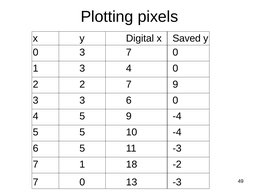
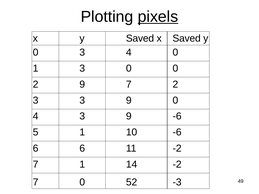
pixels underline: none -> present (158, 17)
y Digital: Digital -> Saved (140, 38)
3 7: 7 -> 4 (129, 52)
3 4: 4 -> 0 (129, 68)
2 2: 2 -> 9 (82, 84)
7 9: 9 -> 2 (175, 84)
3 3 6: 6 -> 9 (129, 100)
4 5: 5 -> 3 (82, 116)
9 -4: -4 -> -6 (177, 116)
5 5: 5 -> 1 (82, 132)
10 -4: -4 -> -6 (177, 132)
6 5: 5 -> 6 (82, 149)
11 -3: -3 -> -2 (177, 149)
18: 18 -> 14 (132, 165)
13: 13 -> 52 (132, 182)
